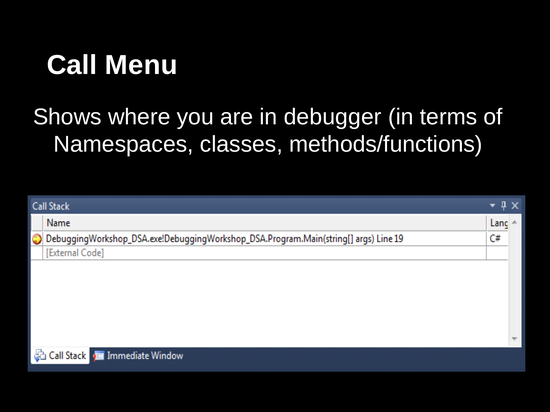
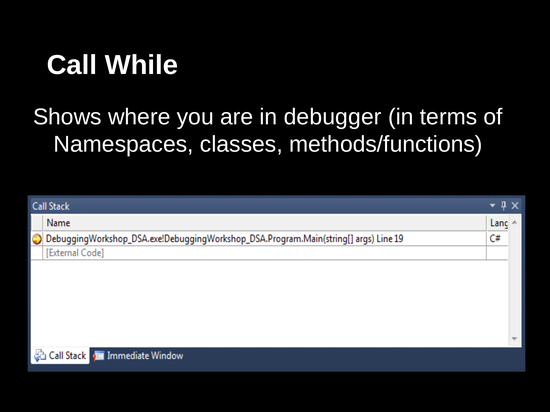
Menu: Menu -> While (141, 65)
